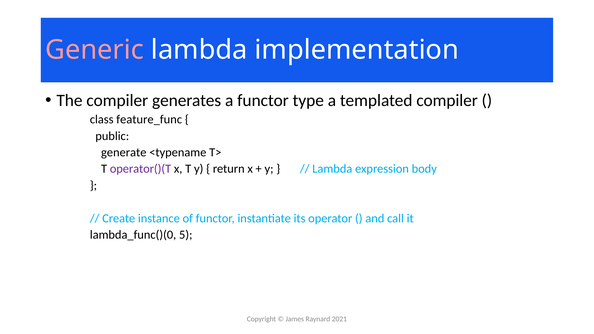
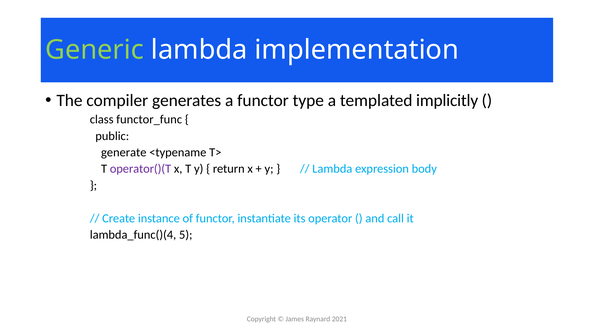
Generic colour: pink -> light green (95, 50)
templated compiler: compiler -> implicitly (447, 100)
feature_func: feature_func -> functor_func (149, 120)
lambda_func()(0: lambda_func()(0 -> lambda_func()(4 (133, 235)
